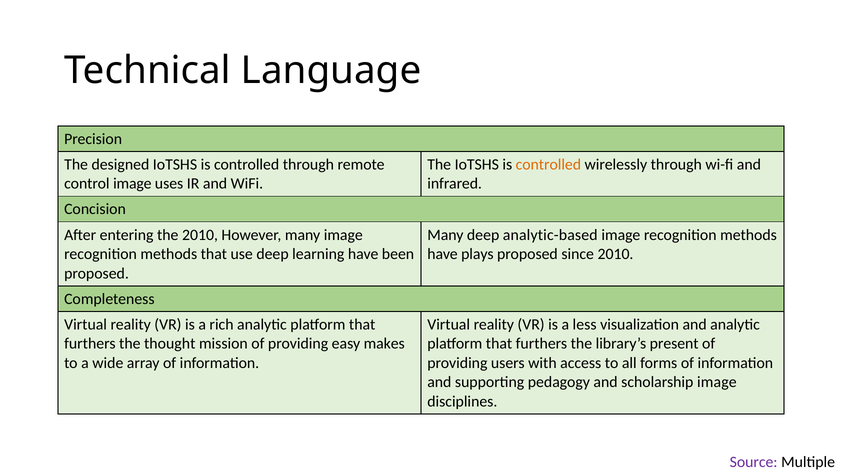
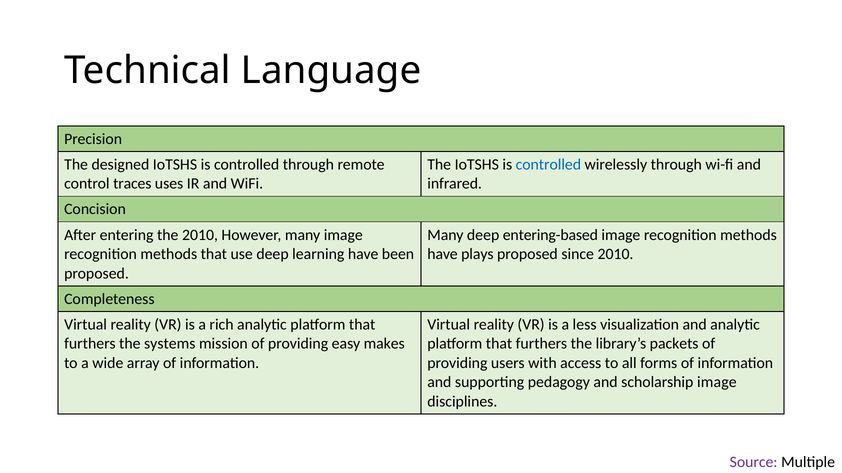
controlled colour: orange -> blue (548, 165)
control image: image -> traces (132, 184)
analytic-based: analytic-based -> entering-based (550, 235)
thought: thought -> systems (170, 344)
present: present -> packets (674, 344)
